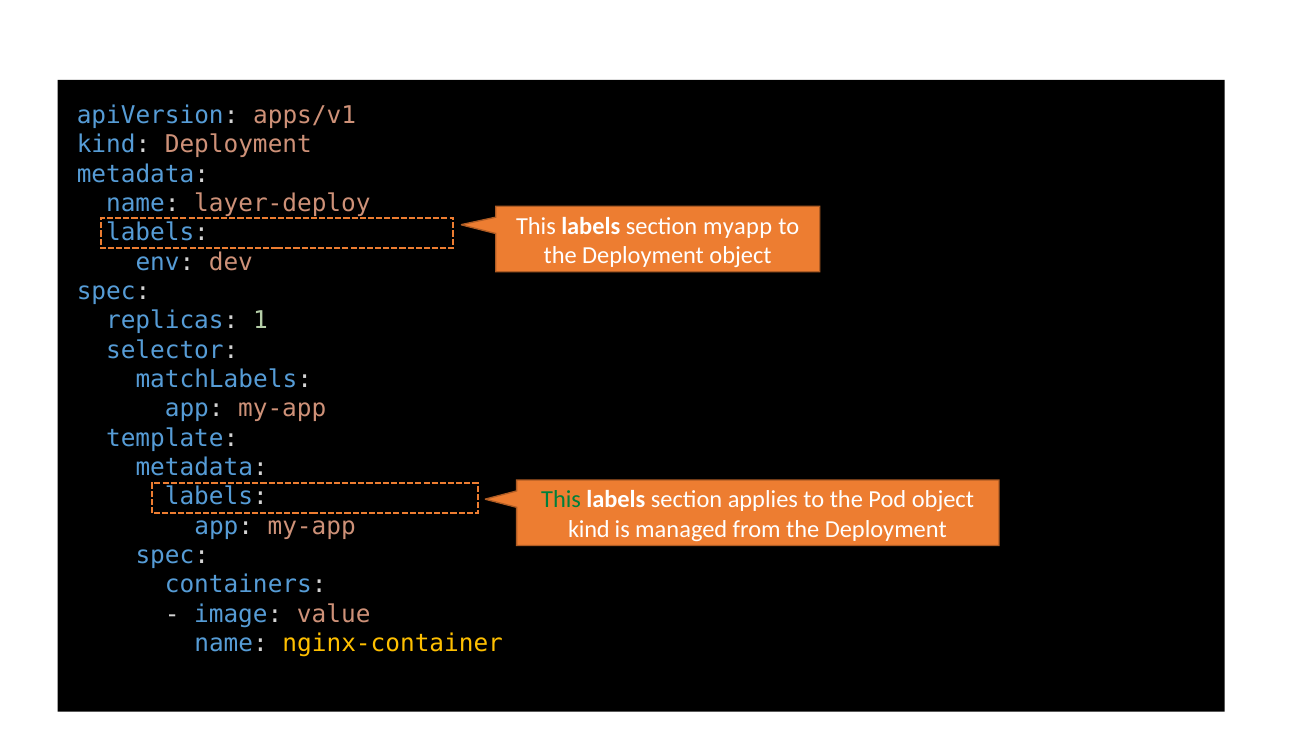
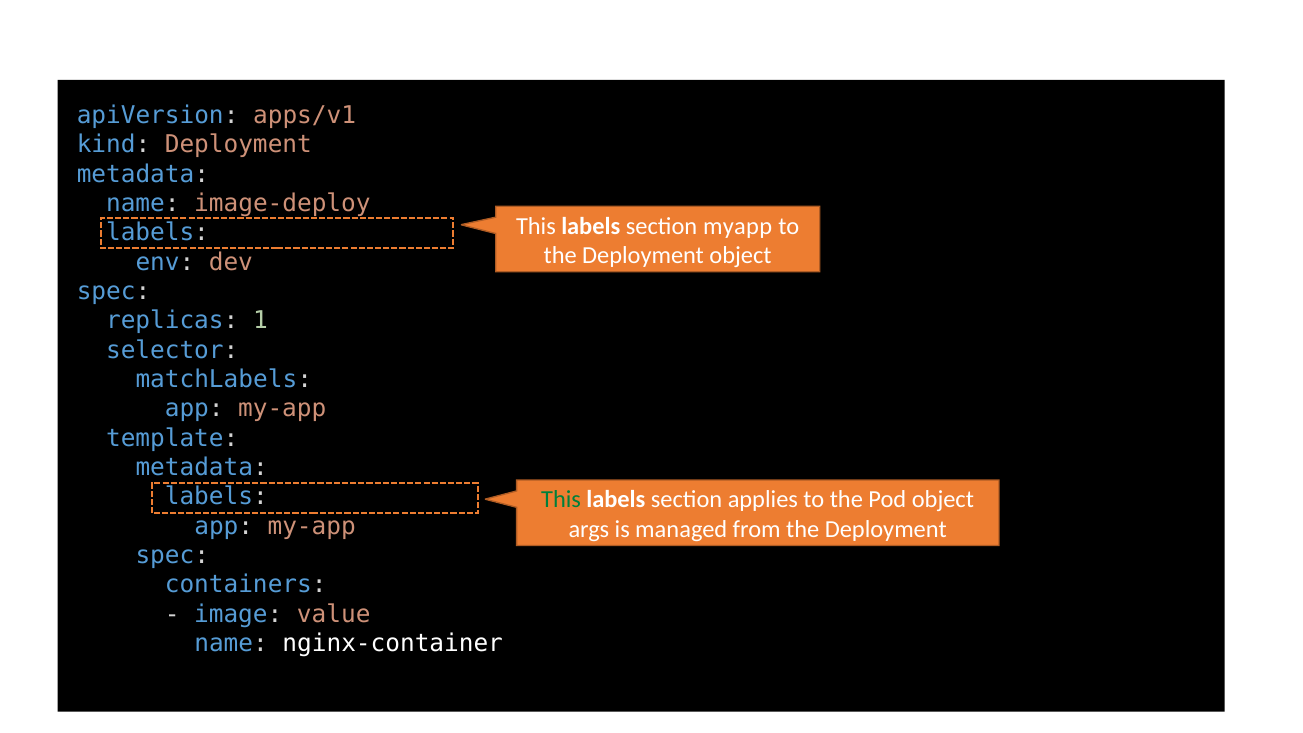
layer-deploy: layer-deploy -> image-deploy (282, 204)
kind: kind -> args (589, 529)
nginx-container colour: yellow -> white (393, 643)
